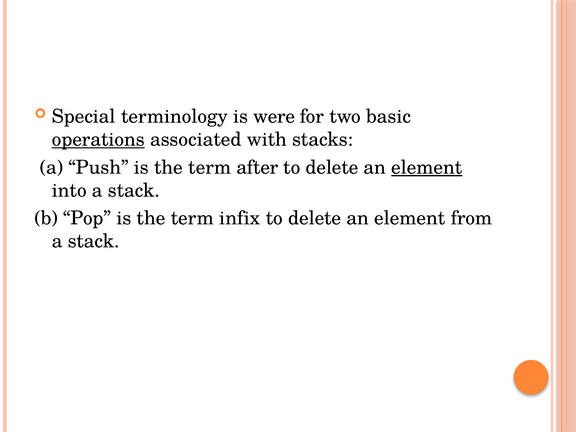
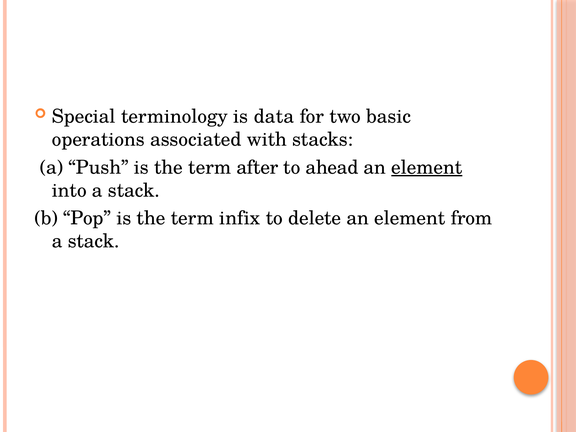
were: were -> data (274, 117)
operations underline: present -> none (98, 140)
delete: delete -> ahead (332, 167)
